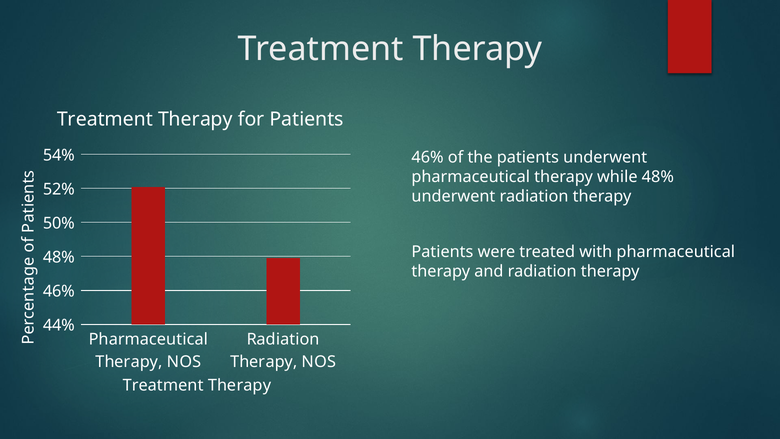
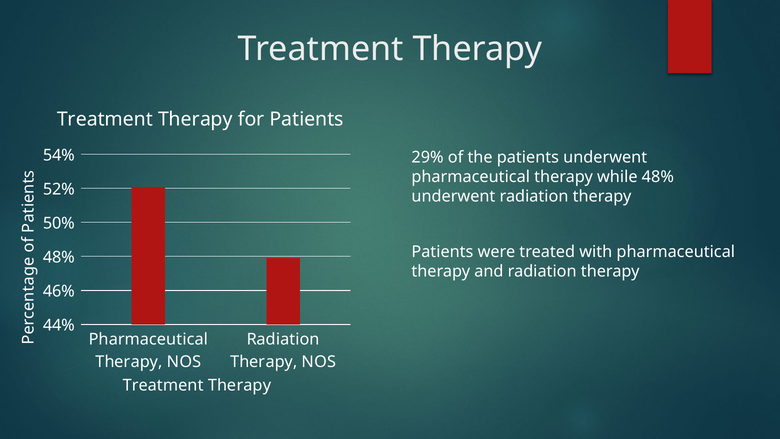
46%: 46% -> 29% (428, 157)
